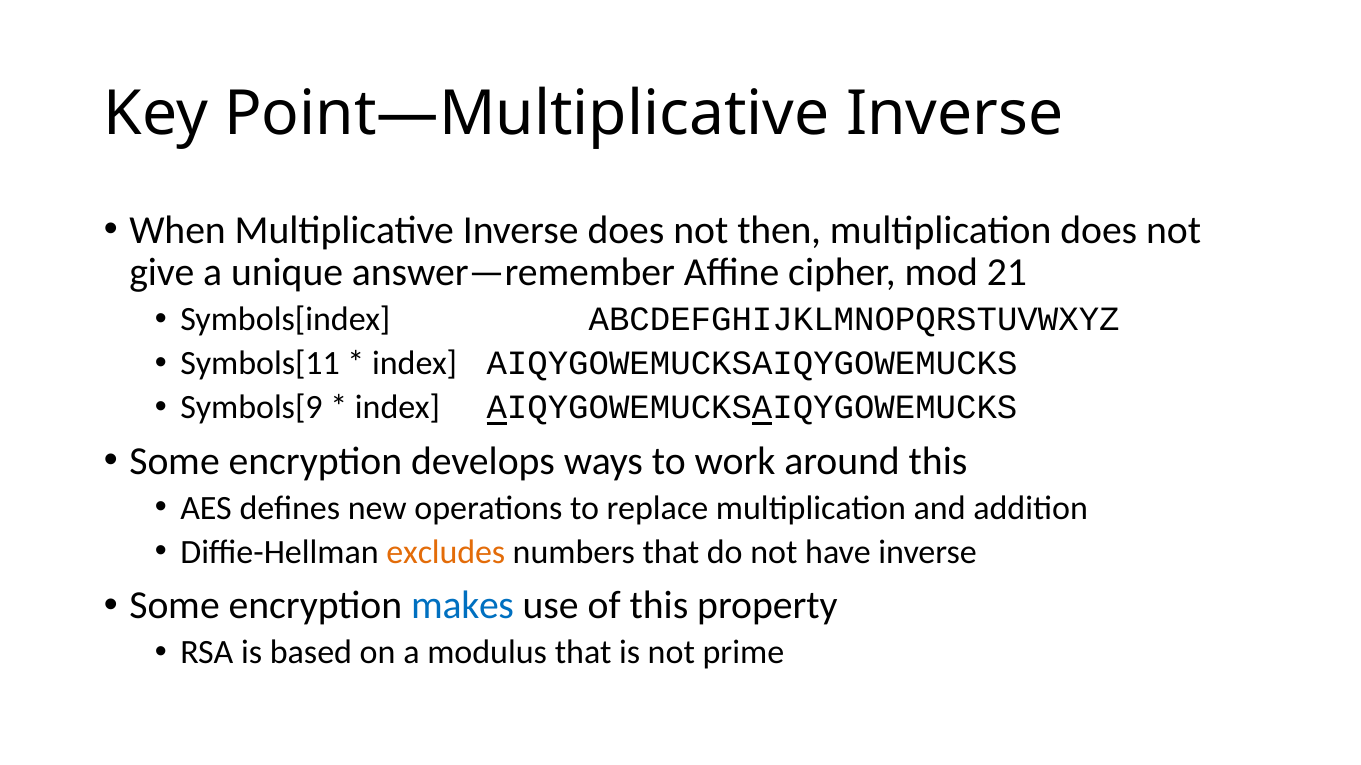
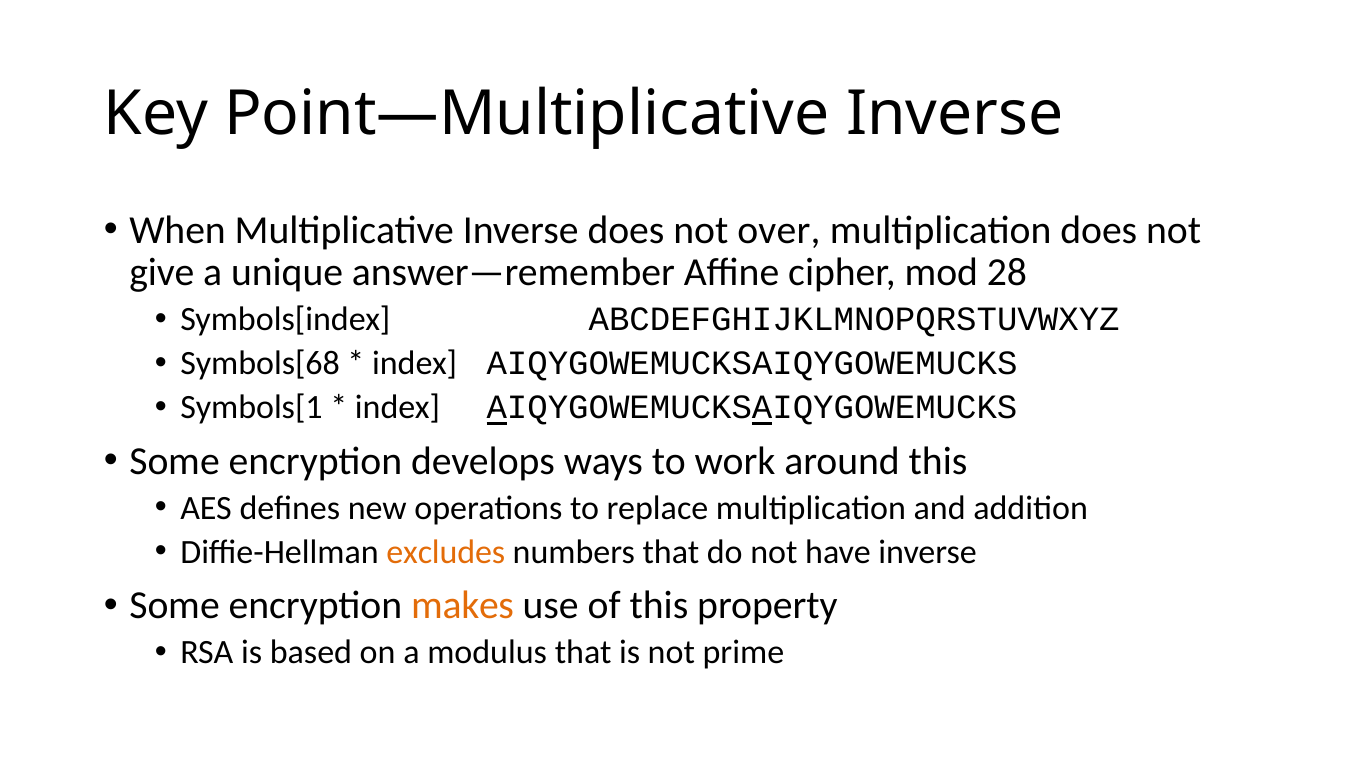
then: then -> over (779, 230)
21: 21 -> 28 (1007, 273)
Symbols[11: Symbols[11 -> Symbols[68 (260, 364)
Symbols[9: Symbols[9 -> Symbols[1 (251, 408)
makes colour: blue -> orange (463, 606)
